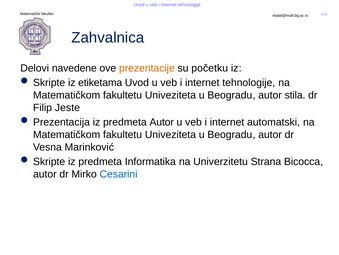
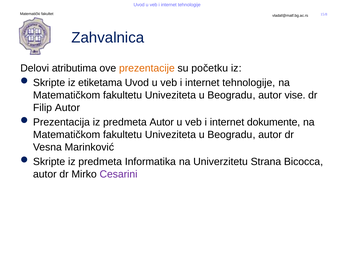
navedene: navedene -> atributima (74, 68)
stila: stila -> vise (295, 95)
Filip Jeste: Jeste -> Autor (67, 107)
automatski: automatski -> dokumente (274, 122)
Cesarini colour: blue -> purple (119, 174)
